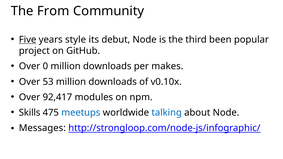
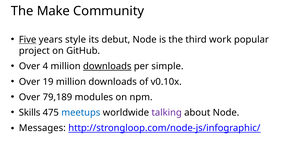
From: From -> Make (53, 11)
been: been -> work (220, 40)
0: 0 -> 4 (45, 66)
downloads underline: none -> present (107, 66)
makes: makes -> simple (167, 66)
53: 53 -> 19 (48, 82)
92,417: 92,417 -> 79,189 (57, 97)
talking colour: blue -> purple (167, 113)
